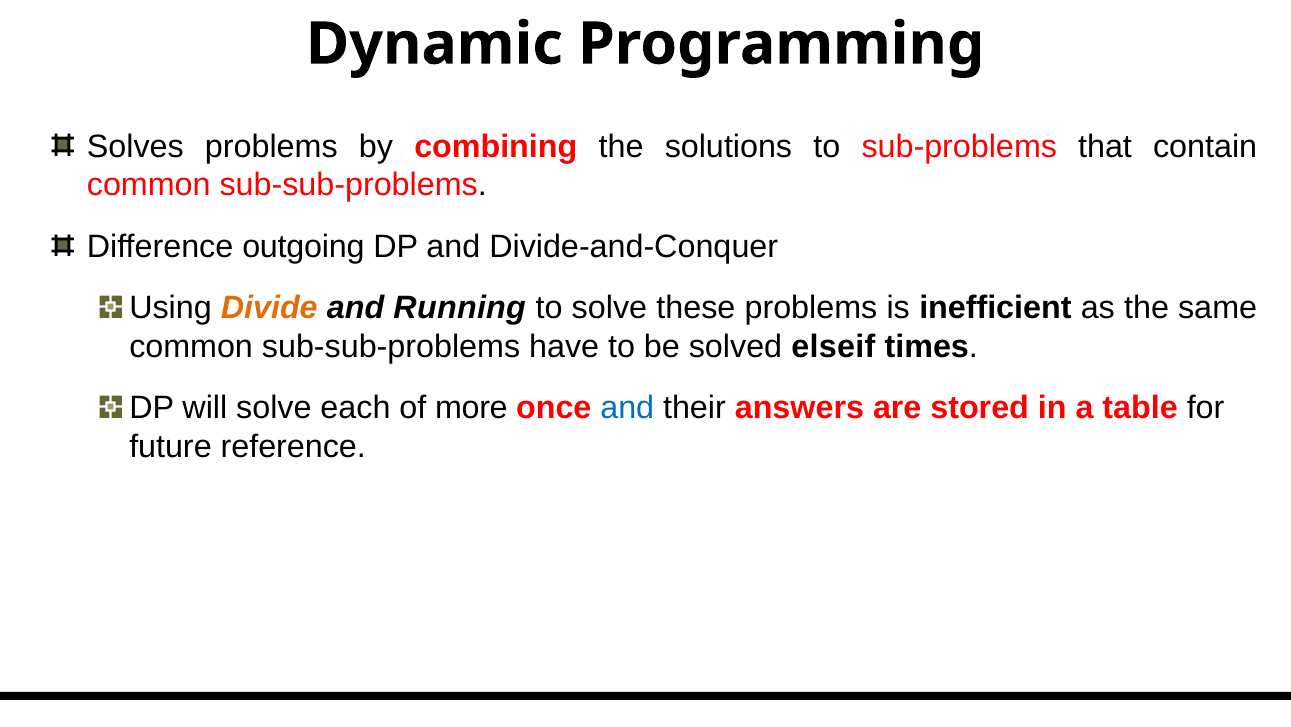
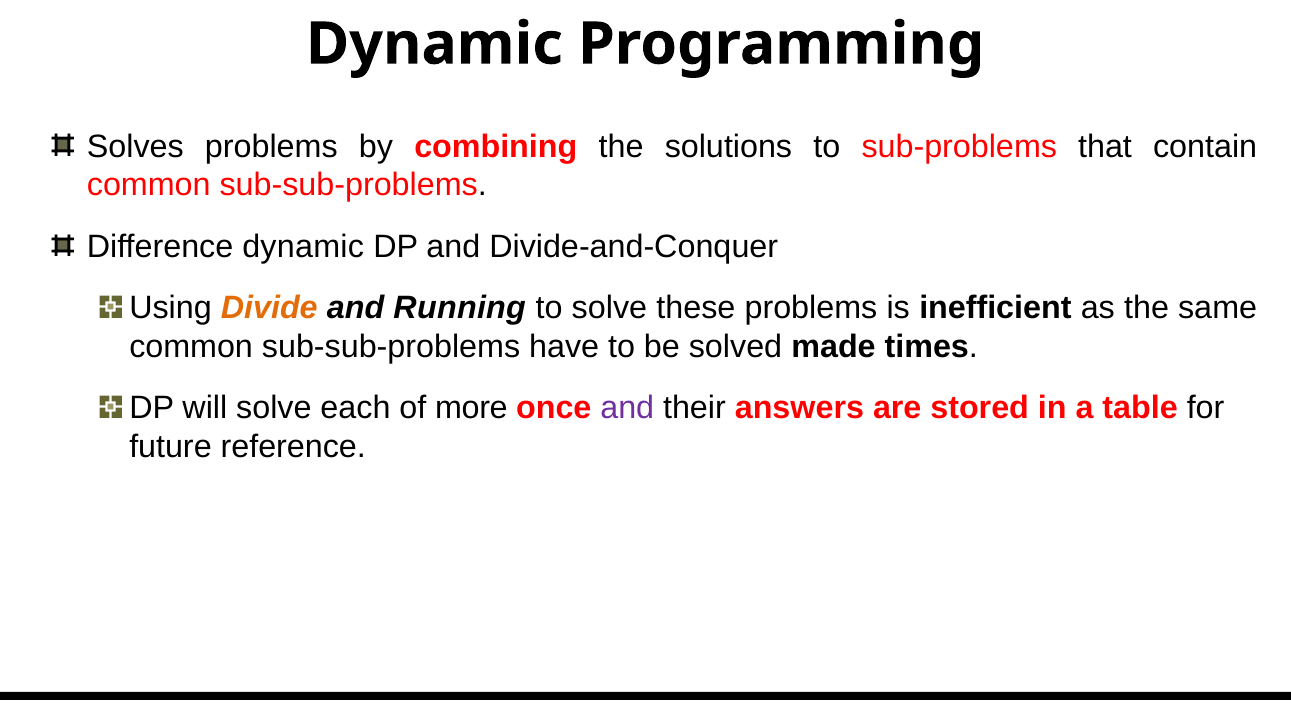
Difference outgoing: outgoing -> dynamic (303, 246)
elseif: elseif -> made (834, 347)
and colour: blue -> purple (627, 408)
